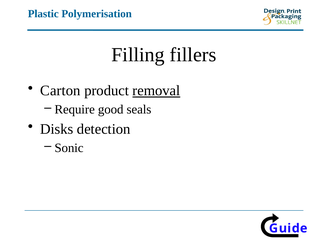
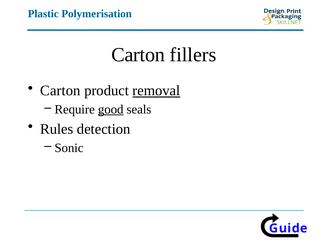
Filling: Filling -> Carton (138, 55)
good underline: none -> present (111, 110)
Disks: Disks -> Rules (57, 129)
